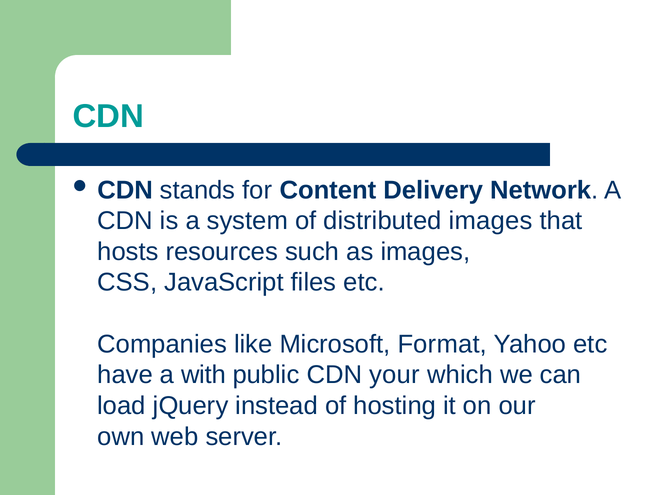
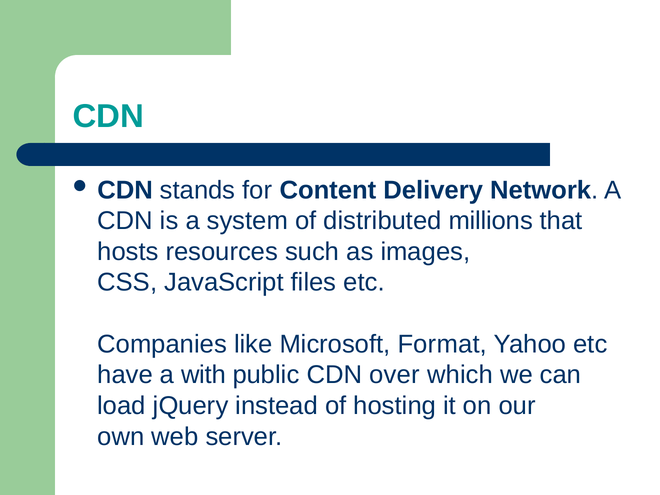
distributed images: images -> millions (491, 221)
your: your -> over (395, 375)
